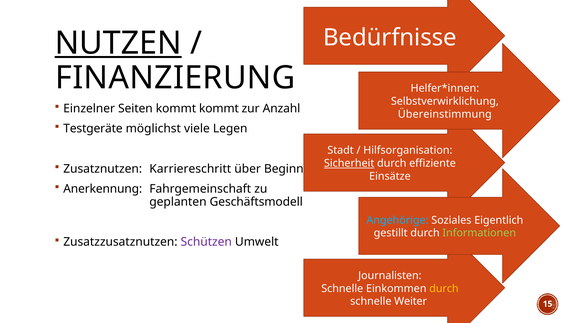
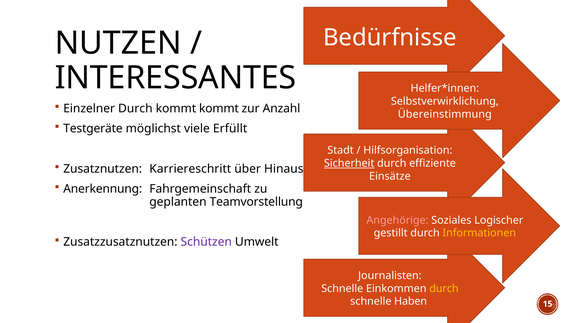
NUTZEN underline: present -> none (118, 43)
FINANZIERUNG: FINANZIERUNG -> INTERESSANTES (176, 78)
Einzelner Seiten: Seiten -> Durch (135, 108)
Legen: Legen -> Erfüllt (230, 129)
Beginn: Beginn -> Hinaus (284, 169)
Geschäftsmodell: Geschäftsmodell -> Teamvorstellung (256, 202)
Angehörige colour: light blue -> pink (397, 220)
Eigentlich: Eigentlich -> Logischer (499, 220)
Informationen colour: light green -> yellow (479, 233)
Weiter: Weiter -> Haben (411, 301)
